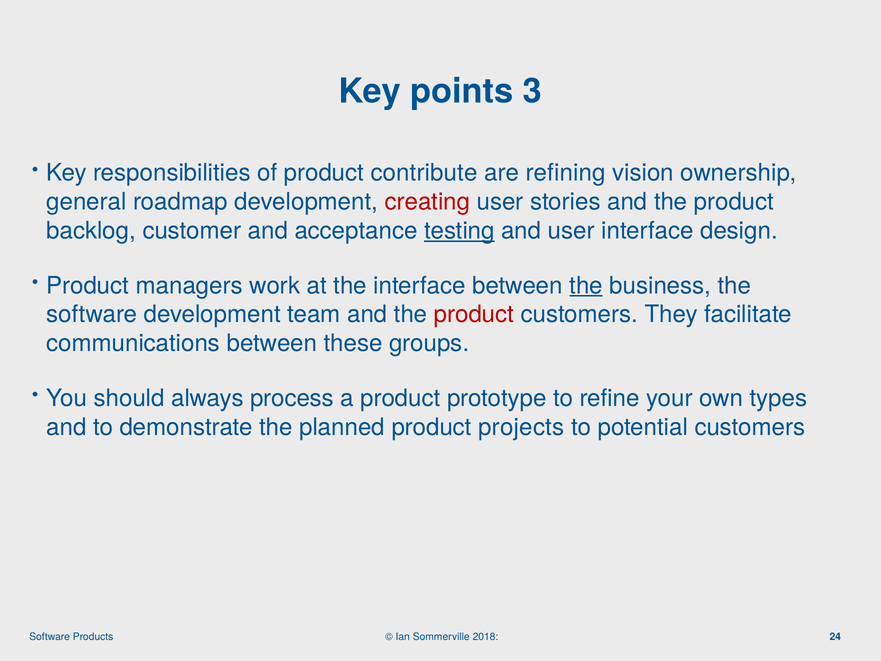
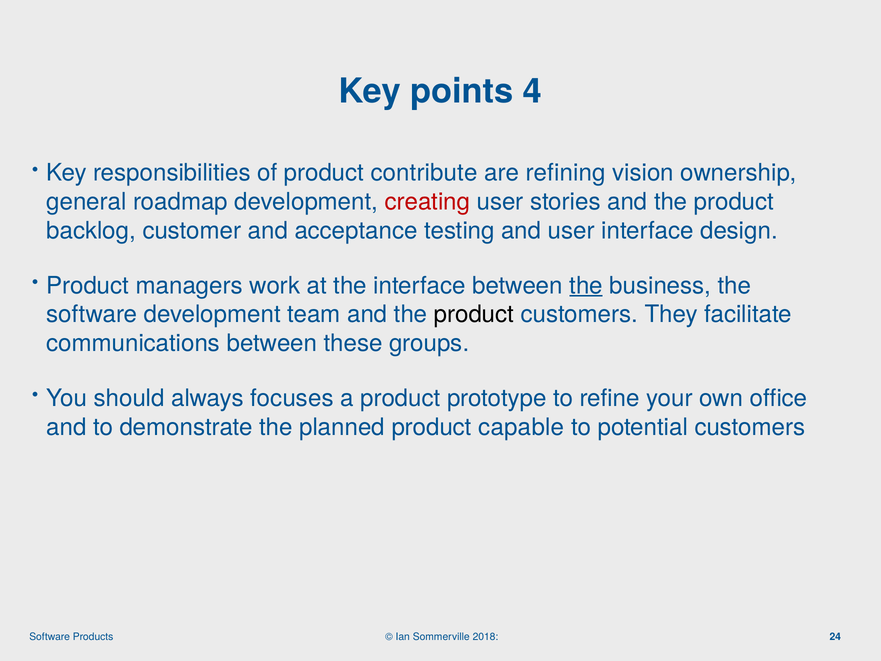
3: 3 -> 4 (532, 92)
testing underline: present -> none (459, 231)
product colour: red -> black (474, 314)
process: process -> focuses (292, 398)
types: types -> office (779, 398)
projects: projects -> capable (521, 427)
